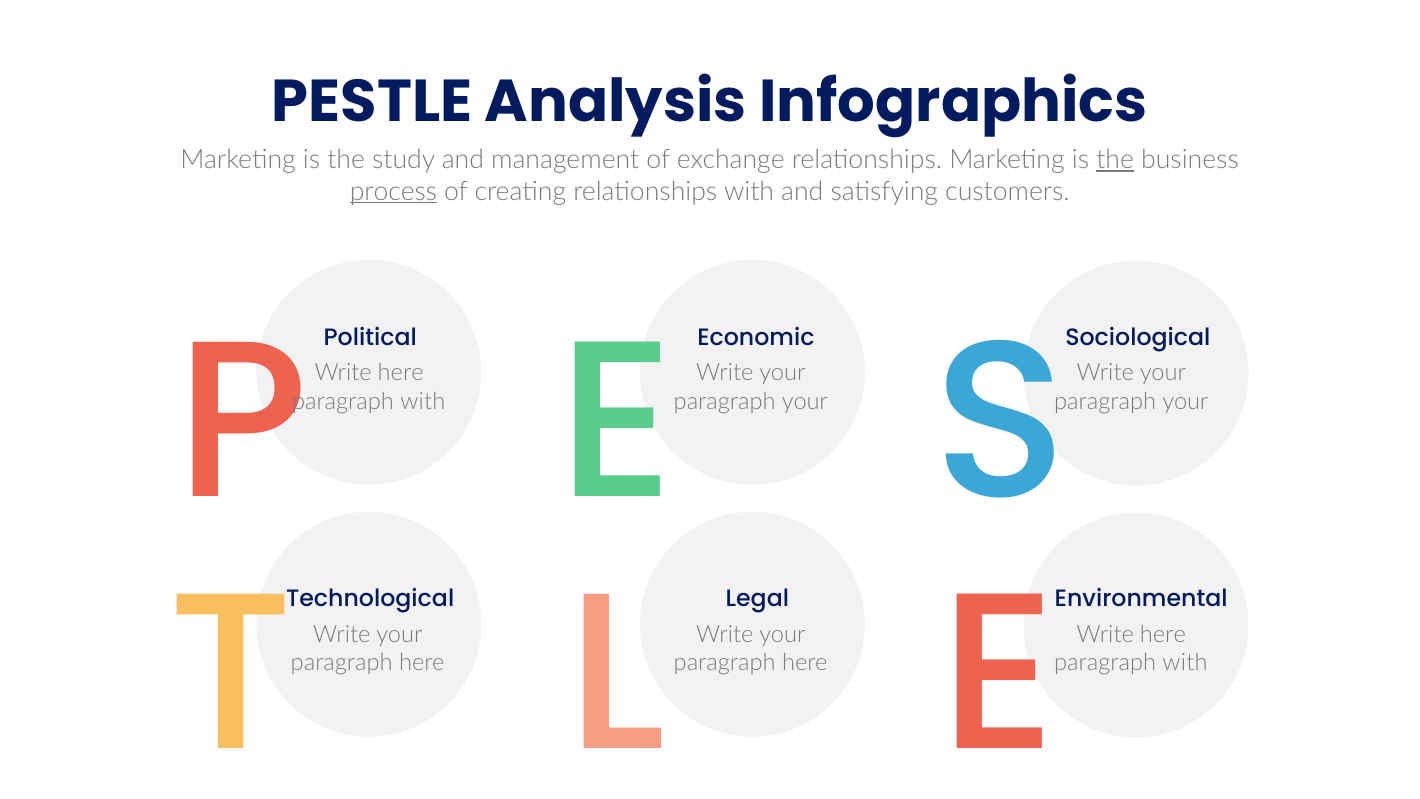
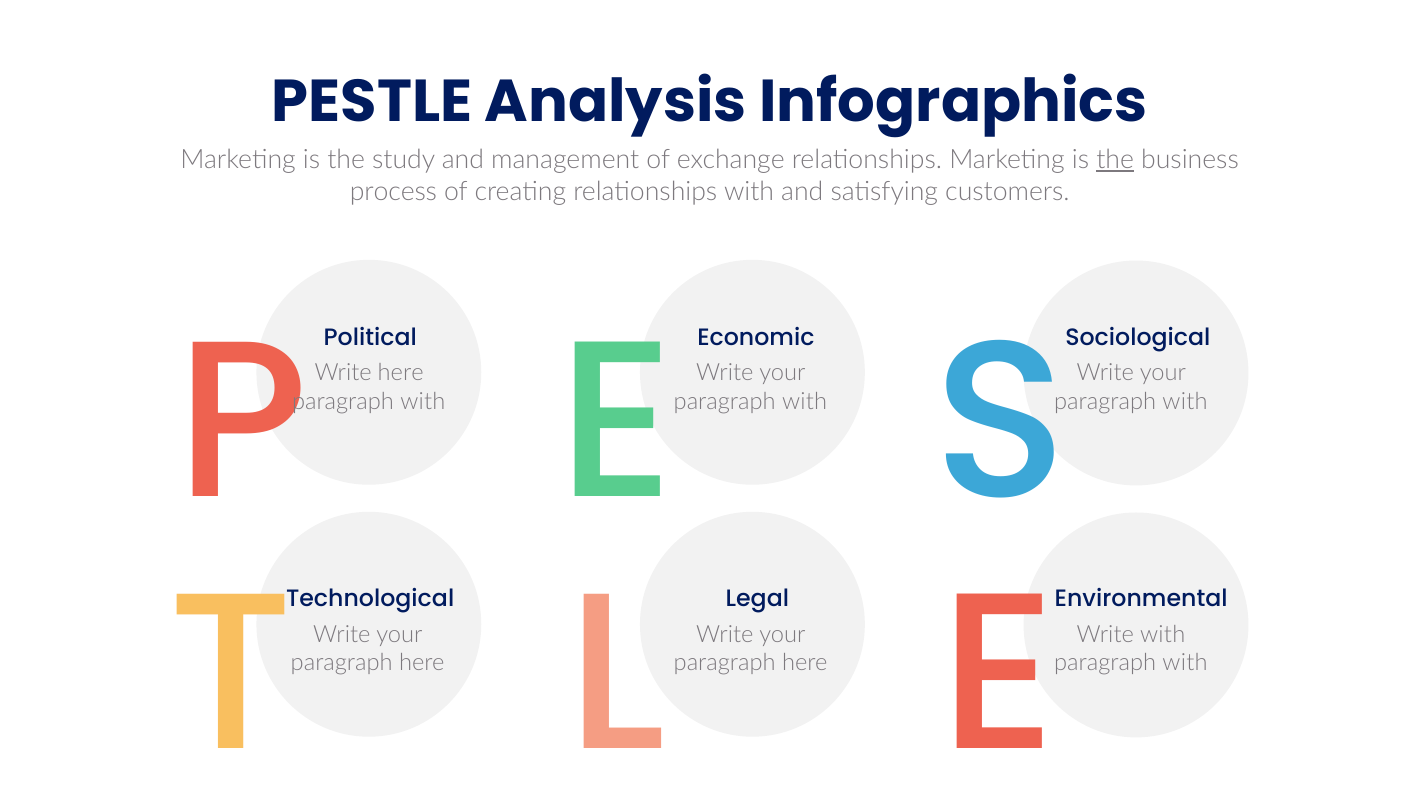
process underline: present -> none (393, 191)
your: your -> with (805, 402)
your: your -> with (1185, 402)
here: here -> with (1163, 634)
